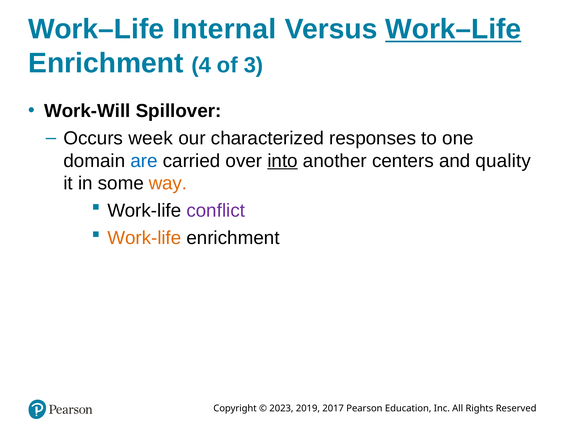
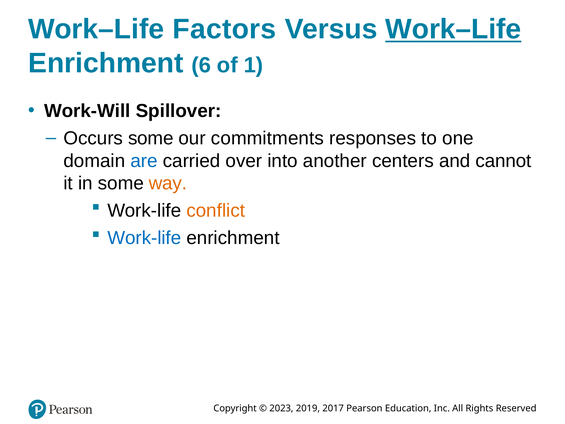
Internal: Internal -> Factors (224, 29)
4: 4 -> 6 (201, 65)
3: 3 -> 1 (253, 65)
Occurs week: week -> some (151, 138)
characterized: characterized -> commitments (267, 138)
into underline: present -> none (283, 161)
quality: quality -> cannot (503, 161)
conflict colour: purple -> orange (216, 211)
Work-life colour: orange -> blue (144, 238)
